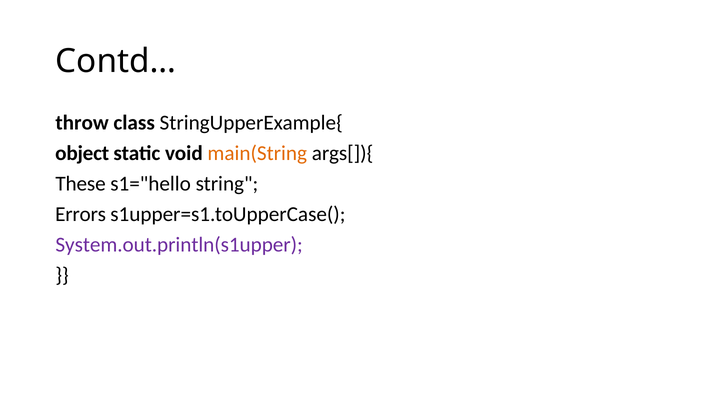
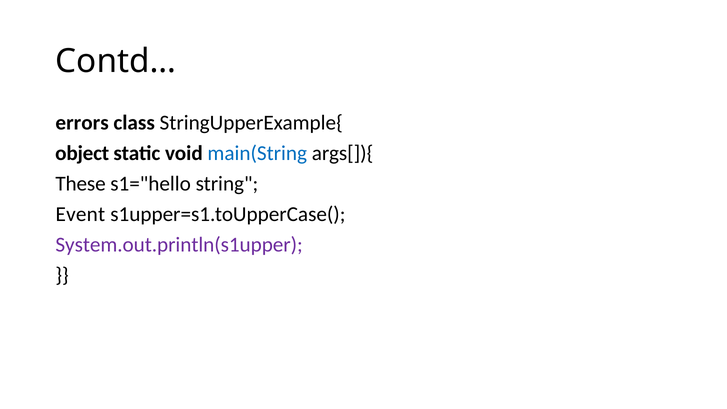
throw: throw -> errors (82, 123)
main(String colour: orange -> blue (257, 153)
Errors: Errors -> Event (80, 214)
